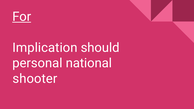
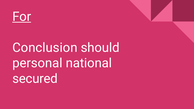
Implication: Implication -> Conclusion (45, 48)
shooter: shooter -> secured (35, 79)
